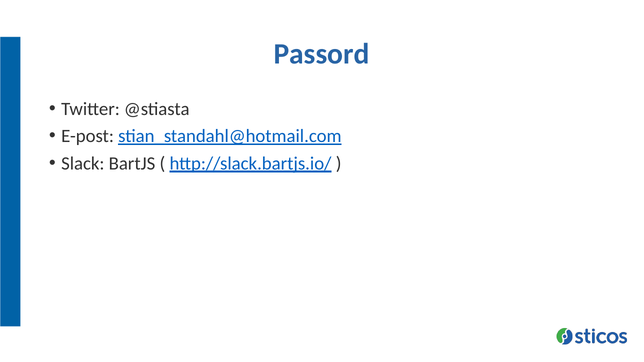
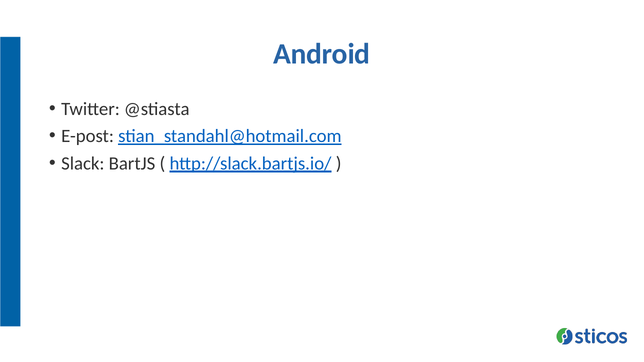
Passord: Passord -> Android (322, 54)
